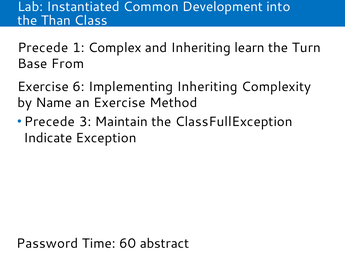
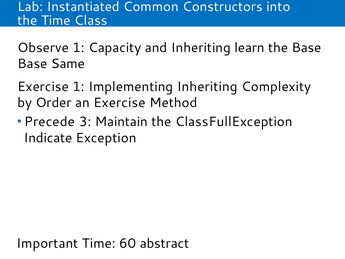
Development: Development -> Constructors (223, 7)
the Than: Than -> Time (56, 20)
Precede: Precede -> Observe (43, 48)
Complex: Complex -> Capacity (115, 48)
the Turn: Turn -> Base (307, 48)
From: From -> Same (68, 64)
Exercise 6: 6 -> 1 (79, 87)
Name: Name -> Order (54, 103)
Password: Password -> Important (47, 243)
